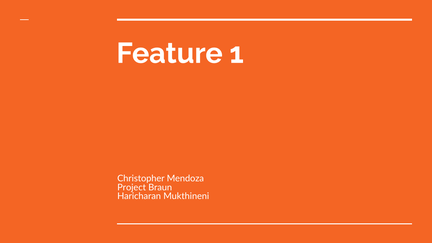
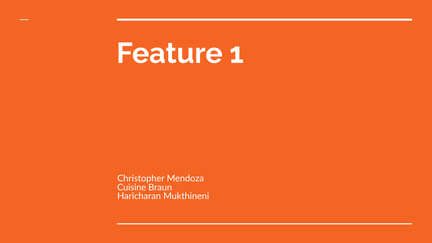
Project: Project -> Cuisine (132, 187)
